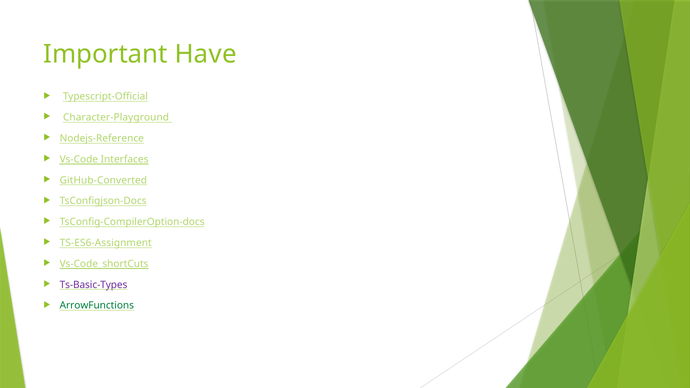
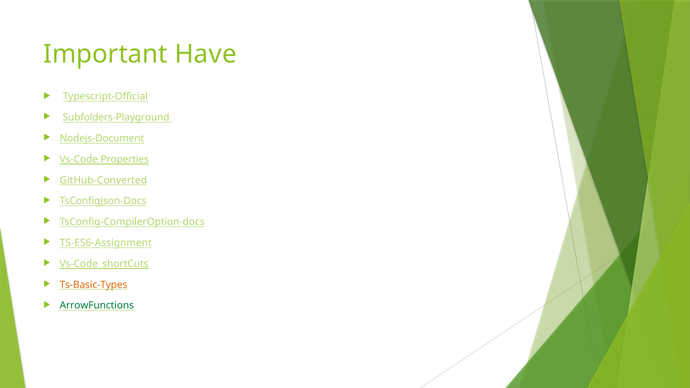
Character-Playground: Character-Playground -> Subfolders-Playground (116, 118)
Nodejs-Reference: Nodejs-Reference -> Nodejs-Document (102, 138)
Interfaces: Interfaces -> Properties (125, 159)
Ts-Basic-Types colour: purple -> orange (94, 285)
